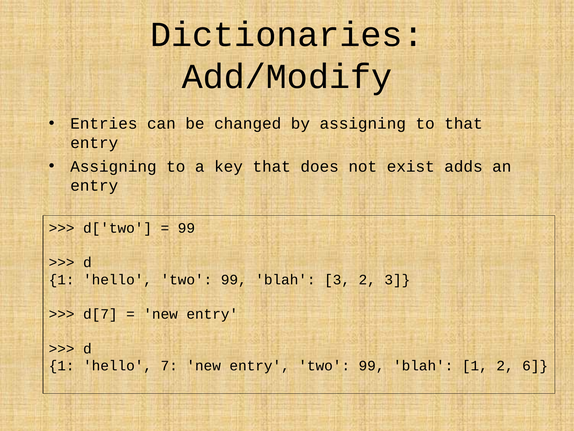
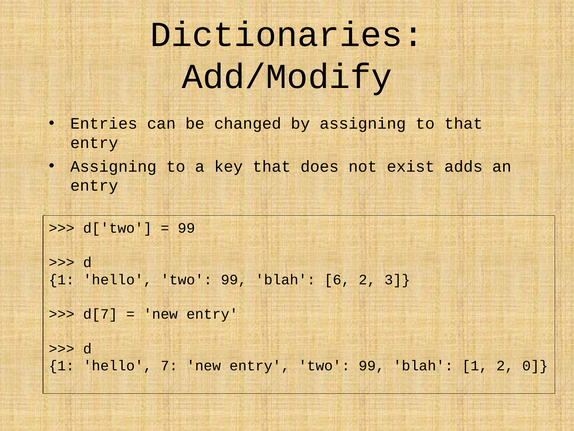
blah 3: 3 -> 6 (337, 279)
6: 6 -> 0 (535, 365)
